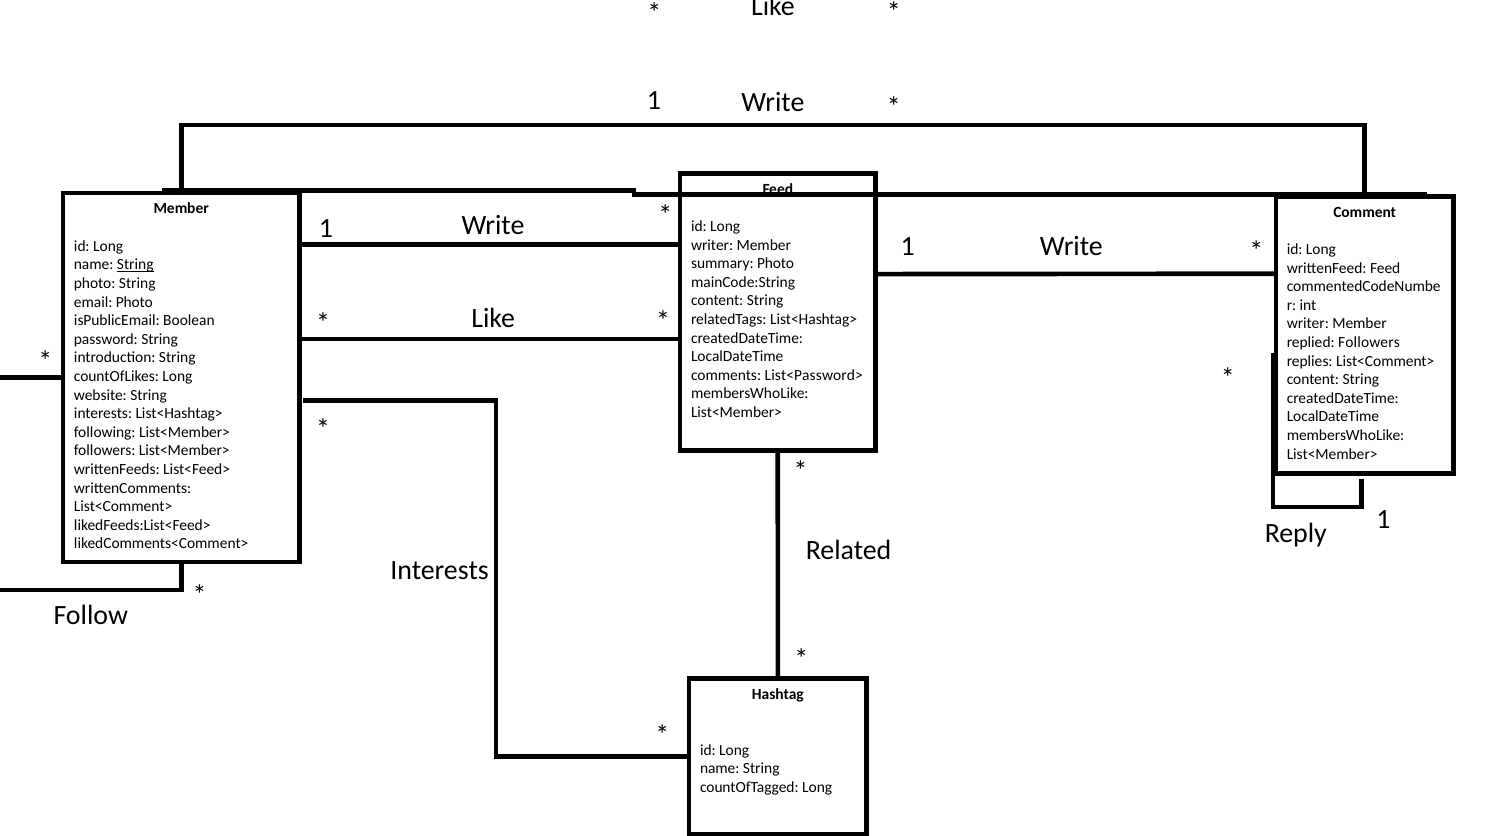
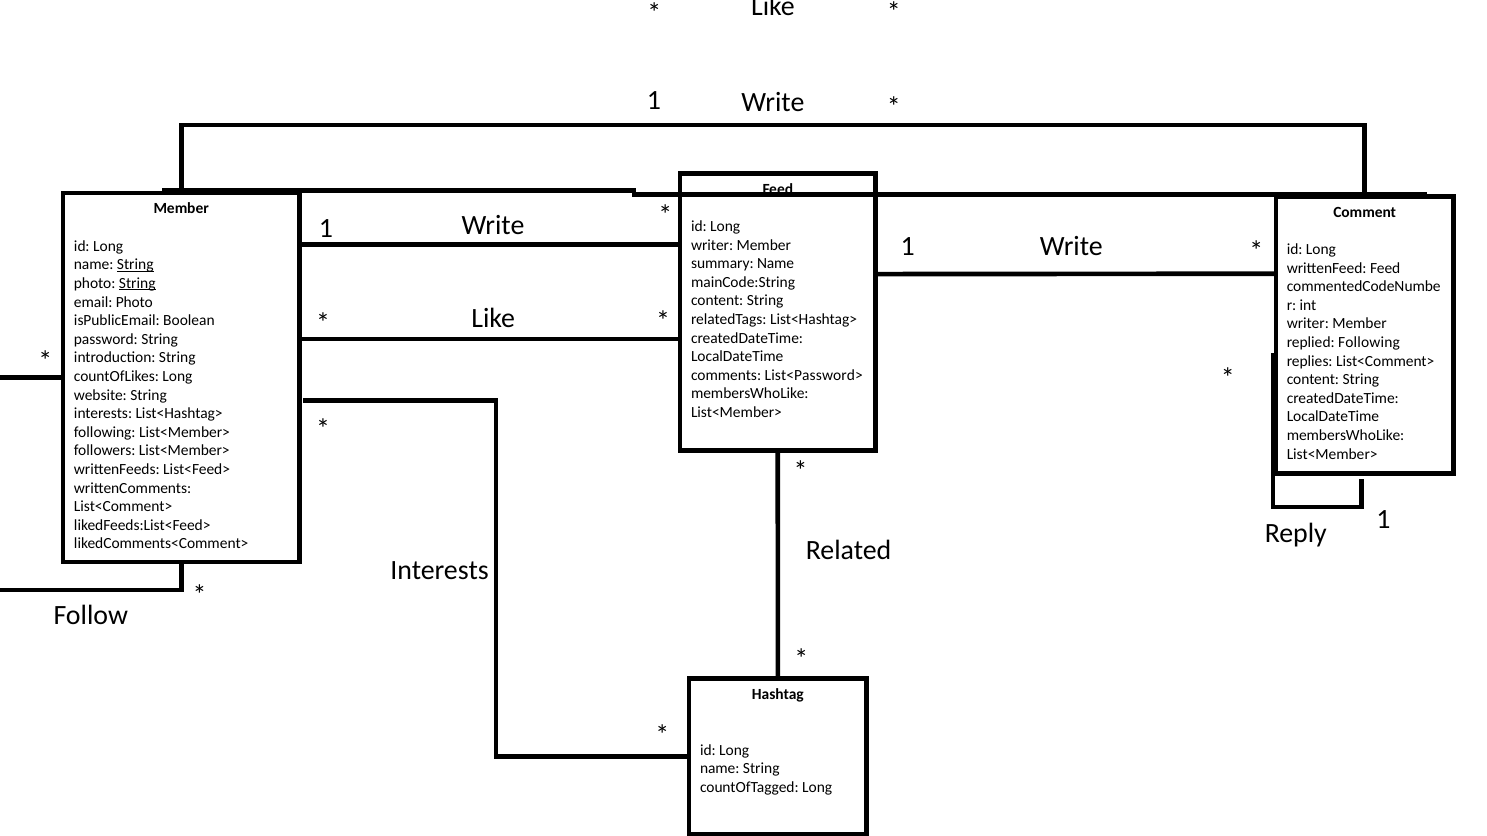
summary Photo: Photo -> Name (776, 264)
String underline: none -> present (137, 283)
replied Followers: Followers -> Following (1369, 343)
